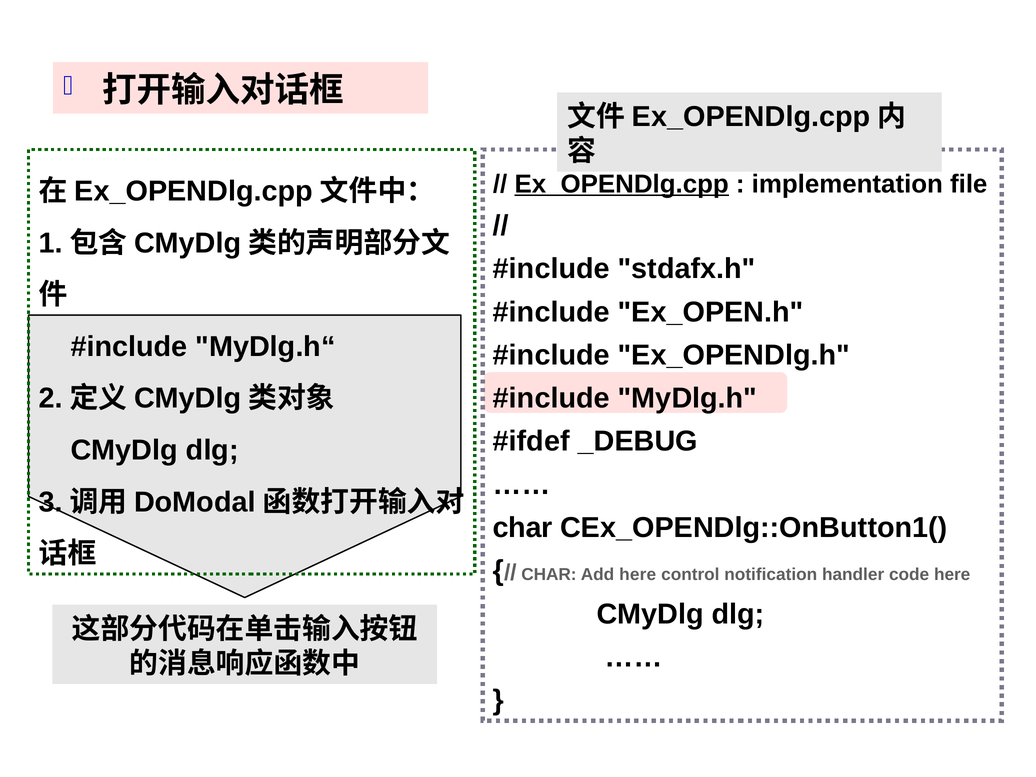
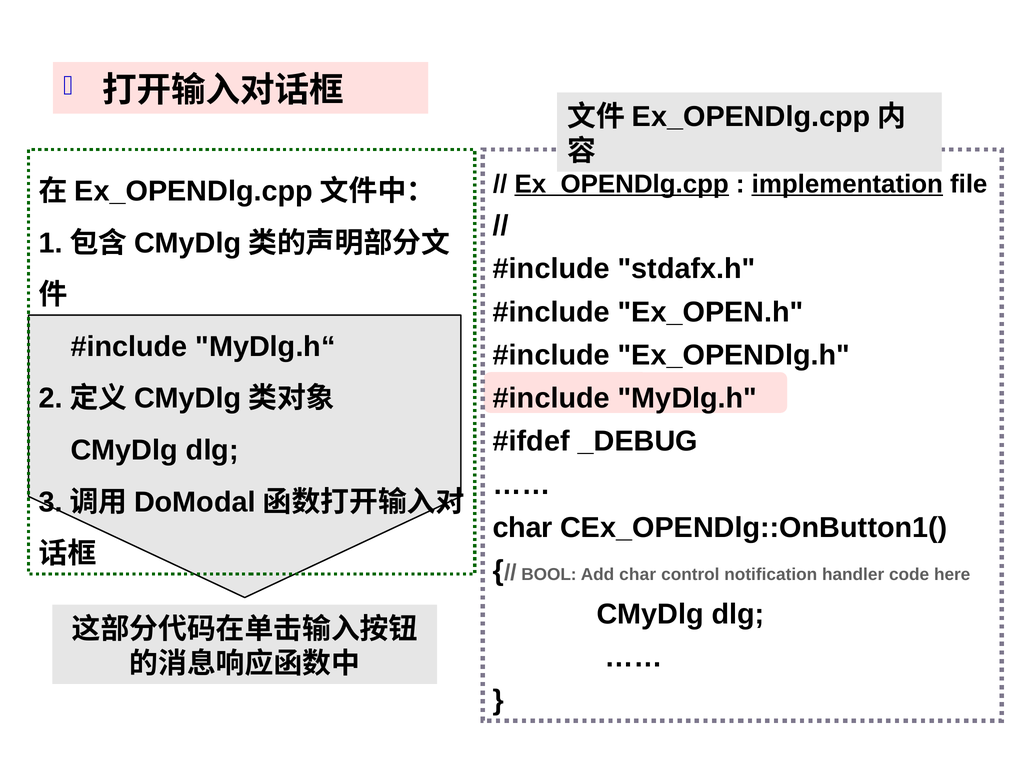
implementation underline: none -> present (847, 184)
CHAR: CHAR -> BOOL (549, 575)
Add here: here -> char (638, 575)
